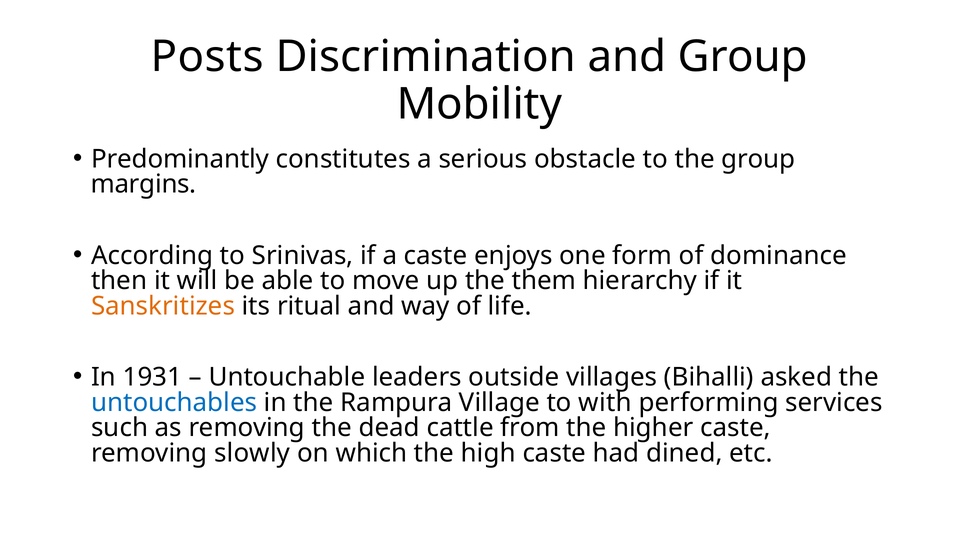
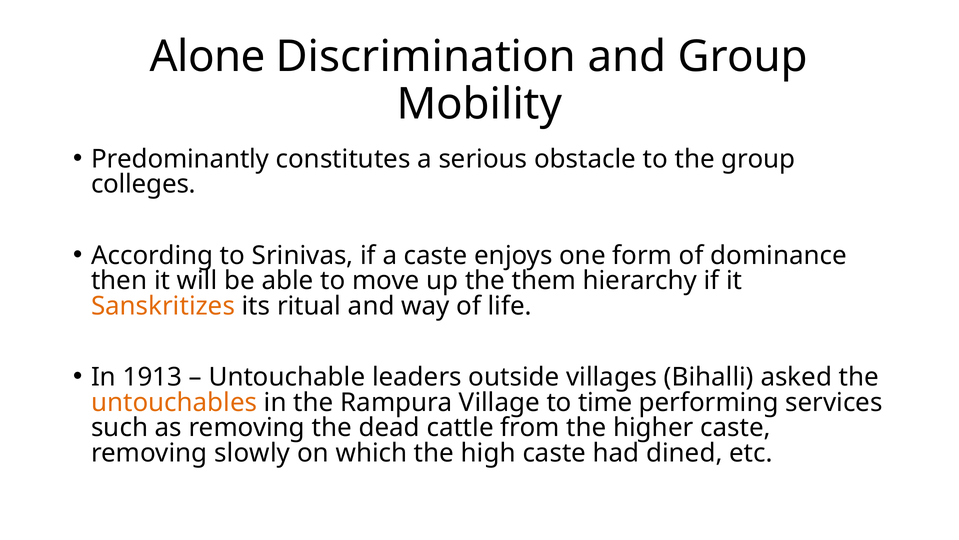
Posts: Posts -> Alone (208, 57)
margins: margins -> colleges (143, 184)
1931: 1931 -> 1913 (152, 377)
untouchables colour: blue -> orange (174, 402)
with: with -> time (605, 402)
